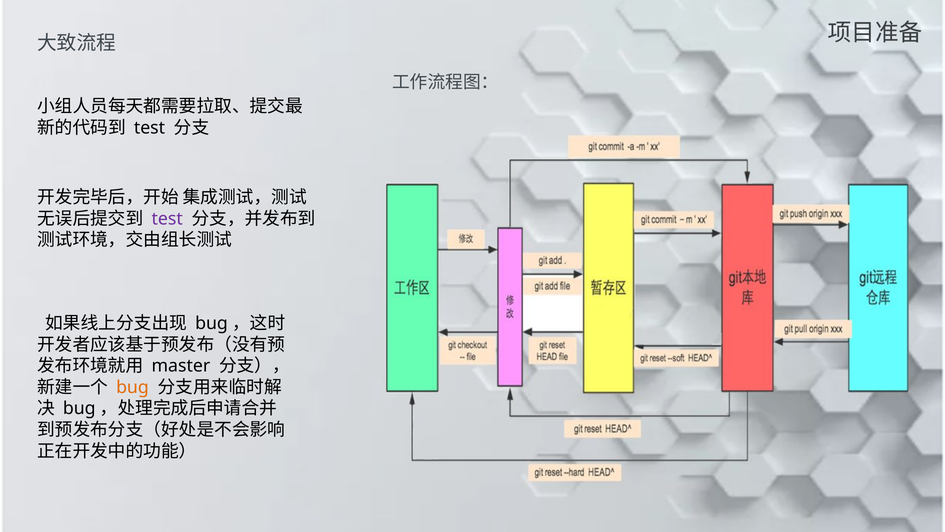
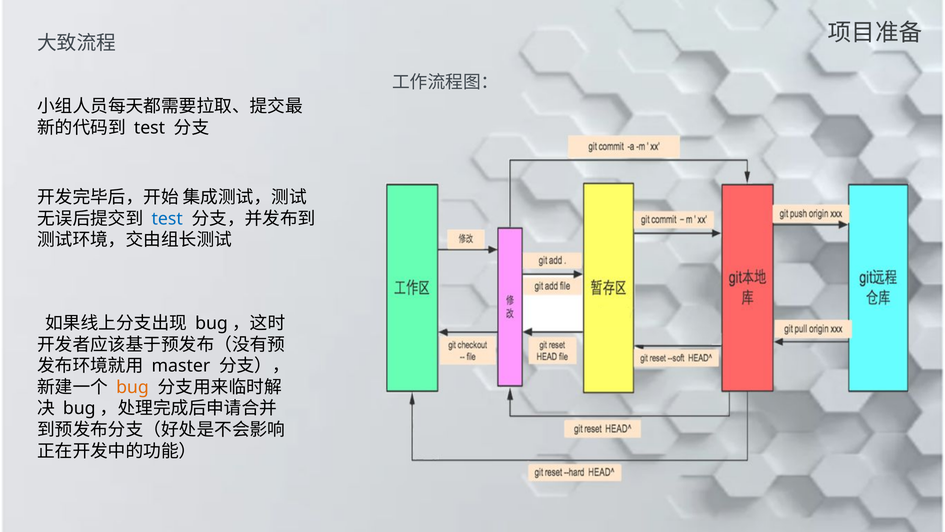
test colour: purple -> blue (167, 219)
